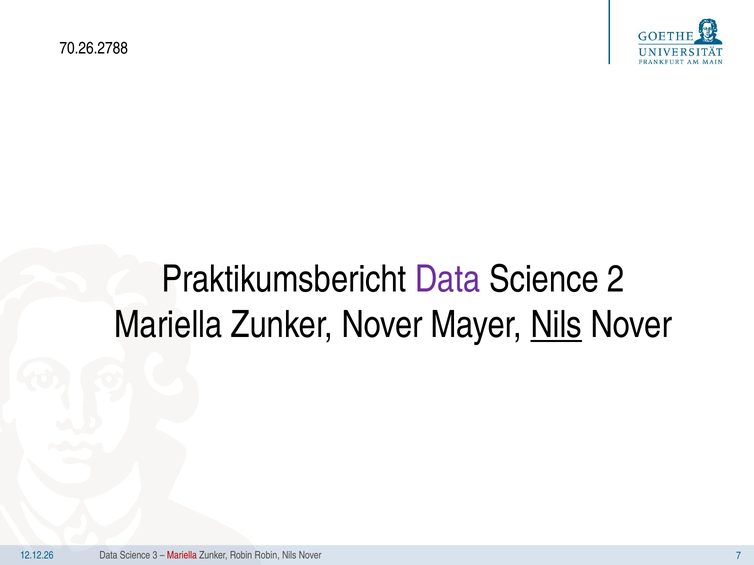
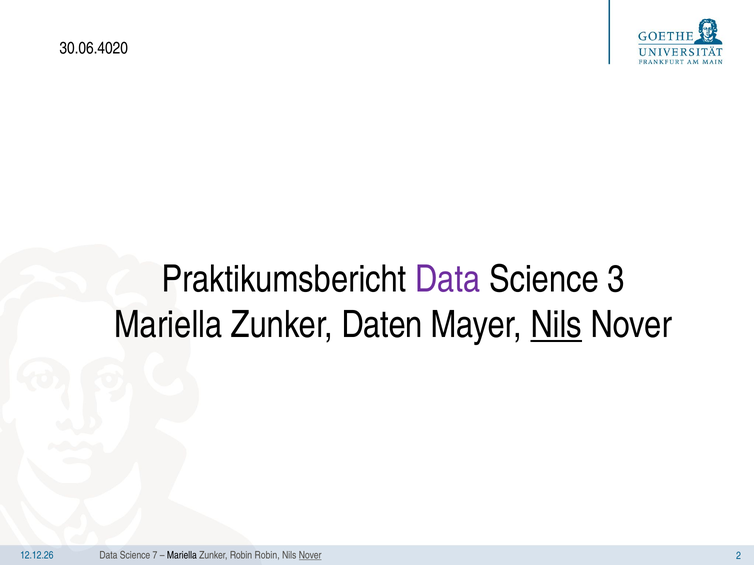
70.26.2788: 70.26.2788 -> 30.06.4020 (94, 48)
2: 2 -> 3 (616, 280)
Zunker Nover: Nover -> Daten (382, 325)
3: 3 -> 7 (155, 556)
Mariella colour: red -> black (182, 556)
Nover underline: none -> present (310, 556)
7: 7 -> 2 (739, 556)
